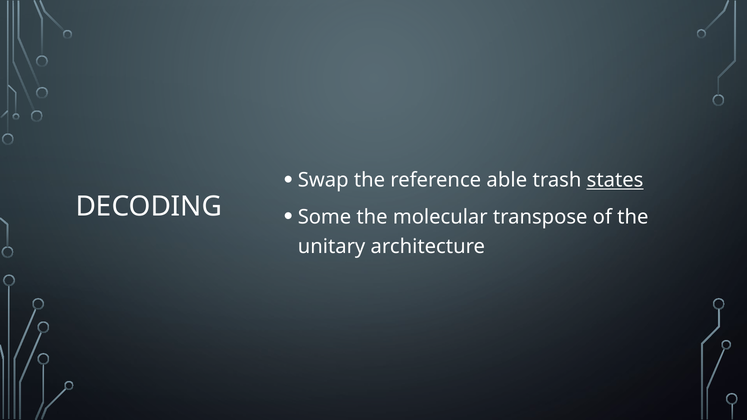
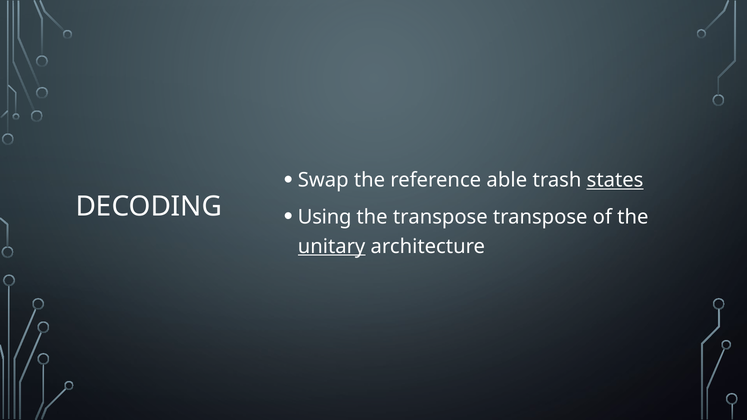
Some: Some -> Using (325, 217)
the molecular: molecular -> transpose (440, 217)
unitary underline: none -> present (332, 246)
